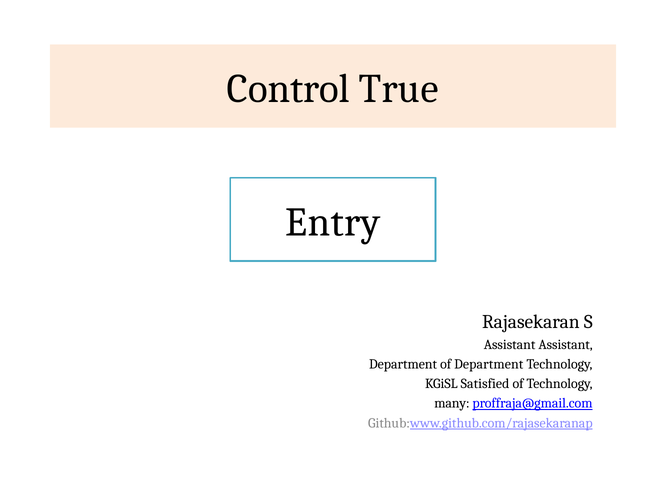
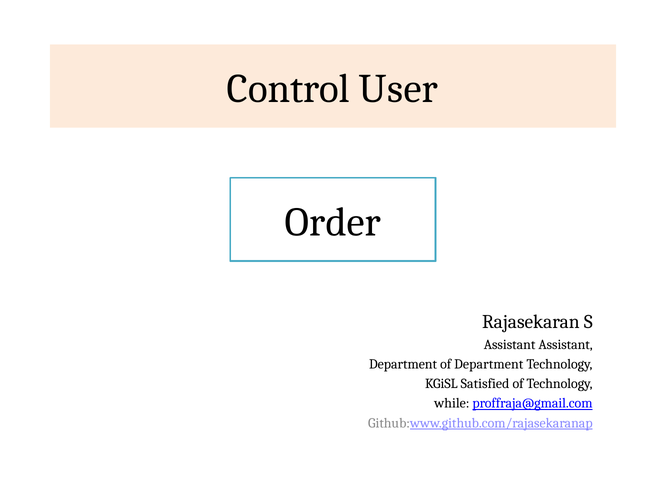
True: True -> User (398, 89)
Entry: Entry -> Order (333, 222)
many: many -> while (452, 403)
